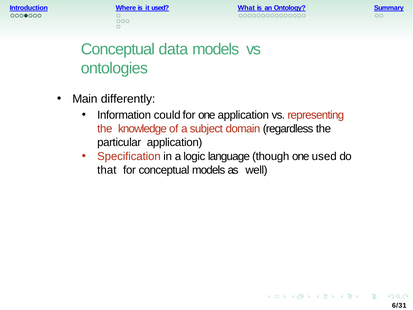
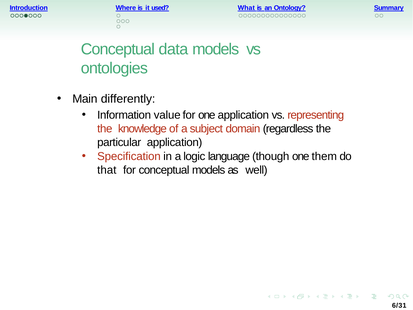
could: could -> value (167, 115)
one used: used -> them (324, 156)
